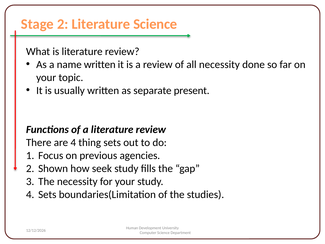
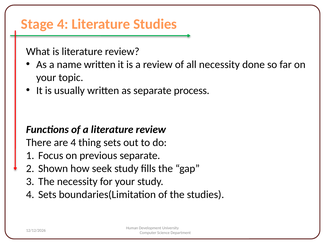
Stage 2: 2 -> 4 (63, 24)
Literature Science: Science -> Studies (155, 24)
present: present -> process (192, 90)
previous agencies: agencies -> separate (140, 155)
